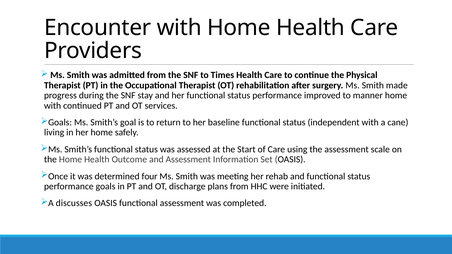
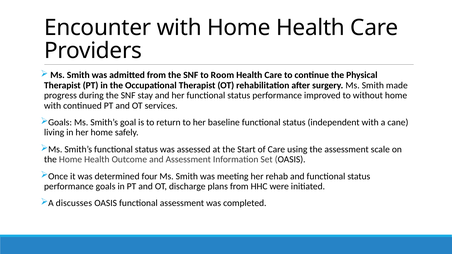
Times: Times -> Room (222, 75)
manner: manner -> without (368, 96)
